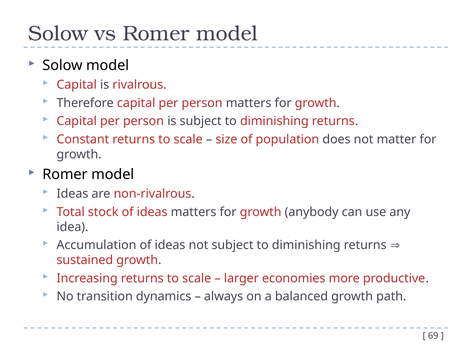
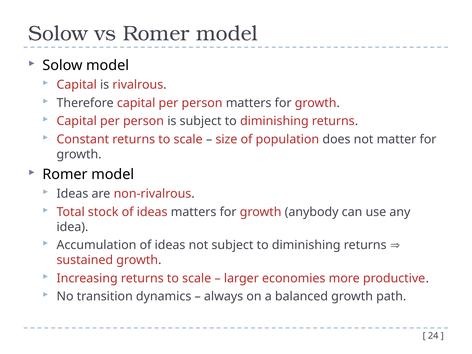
69: 69 -> 24 (433, 336)
